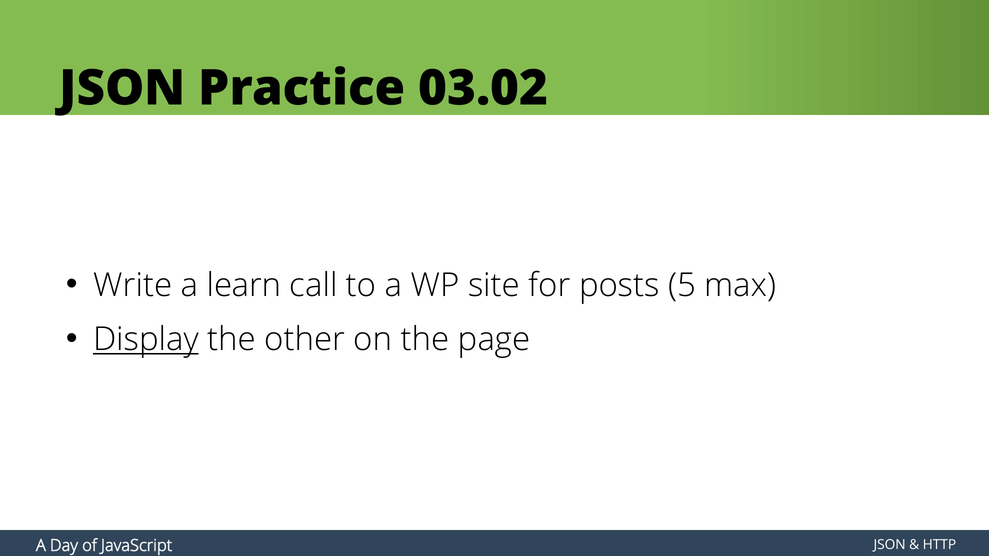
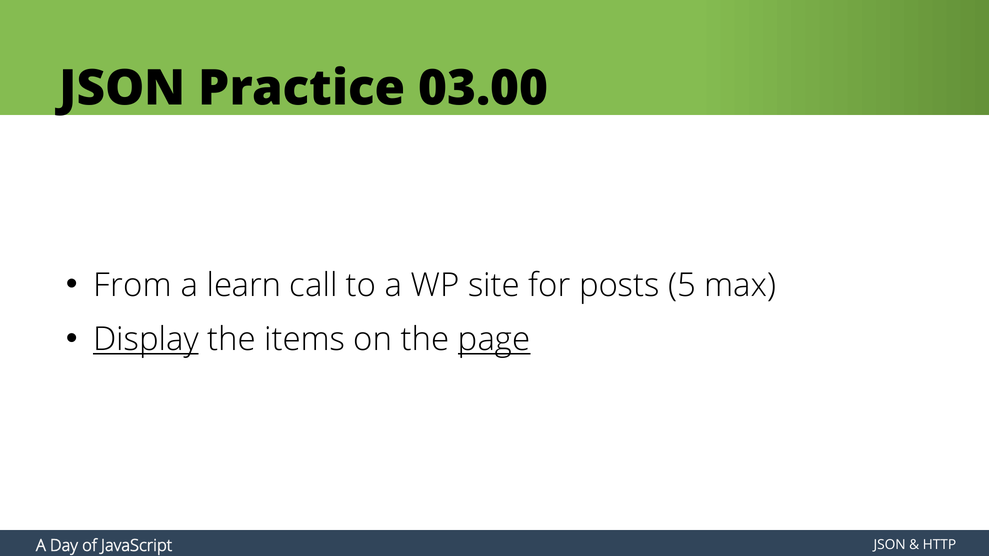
03.02: 03.02 -> 03.00 (483, 89)
Write: Write -> From (133, 285)
other: other -> items (305, 340)
page underline: none -> present (494, 340)
